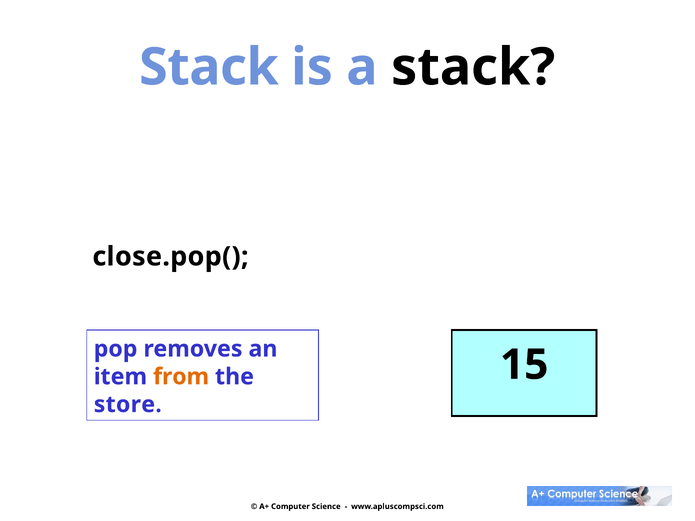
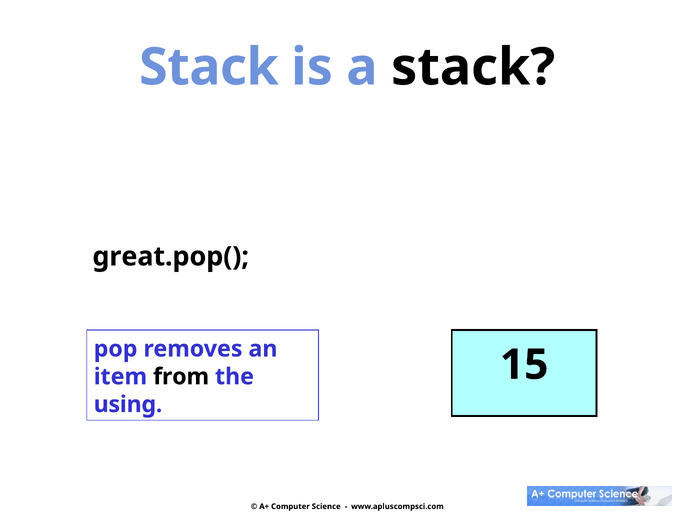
close.pop(: close.pop( -> great.pop( (171, 257)
from colour: orange -> black (181, 377)
store: store -> using (128, 405)
